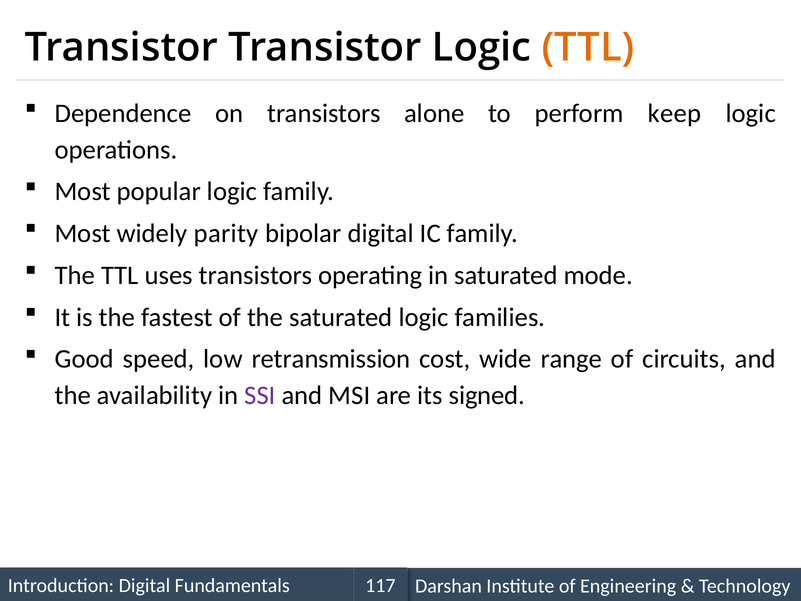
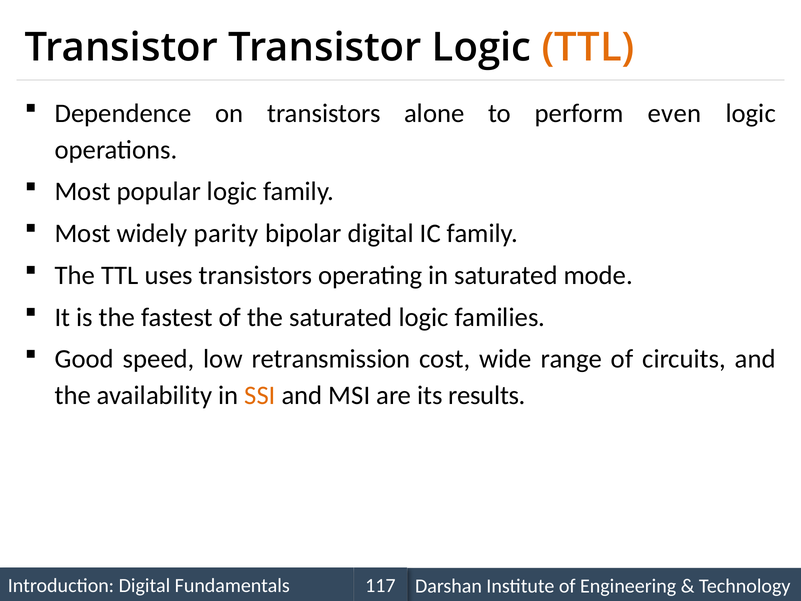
keep: keep -> even (674, 113)
SSI colour: purple -> orange (260, 395)
signed: signed -> results (487, 395)
